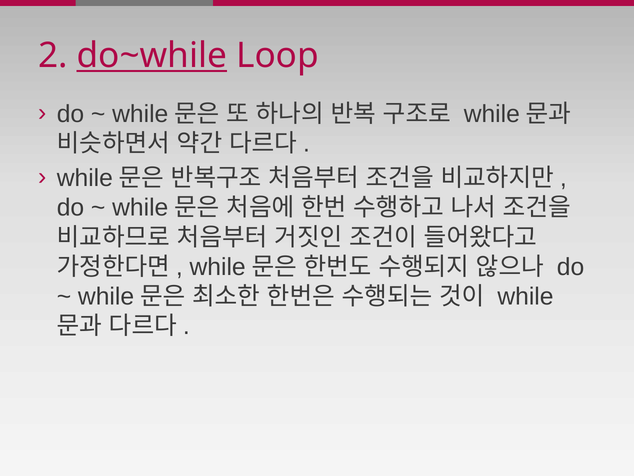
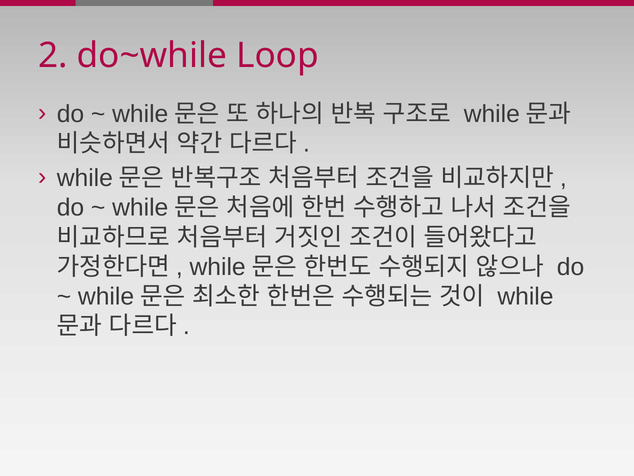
do~while underline: present -> none (152, 56)
